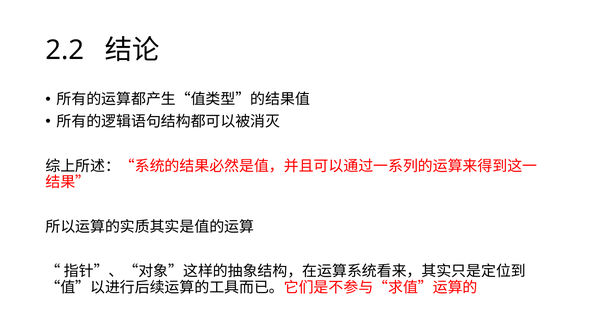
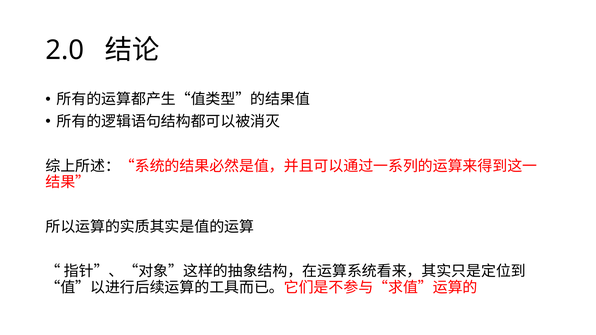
2.2: 2.2 -> 2.0 (65, 50)
